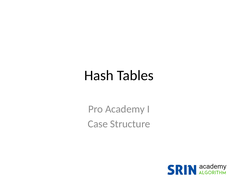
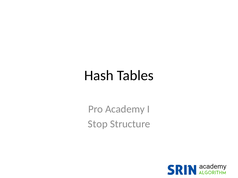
Case: Case -> Stop (98, 124)
